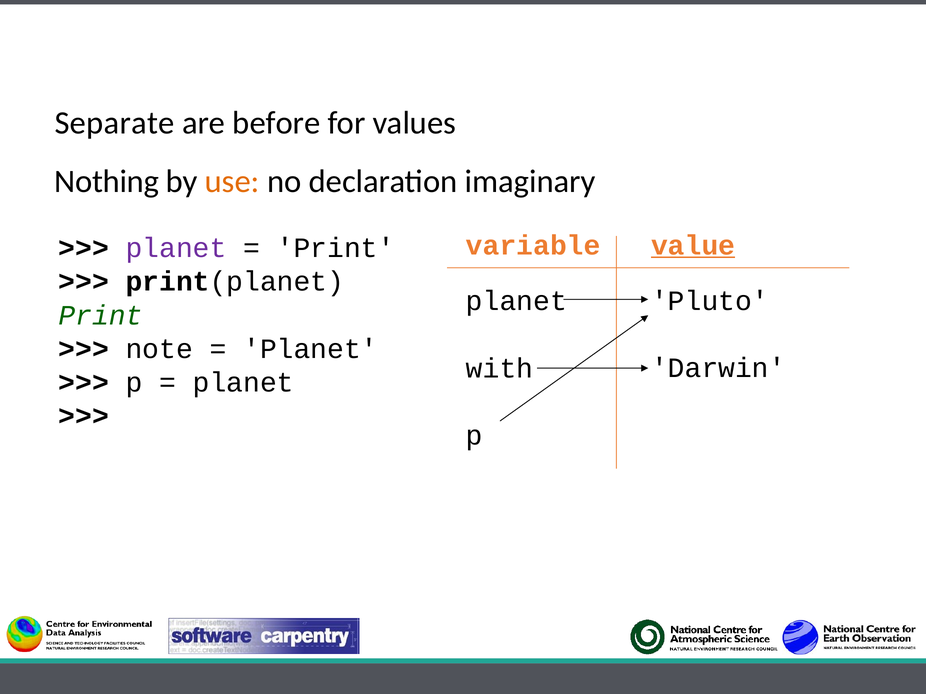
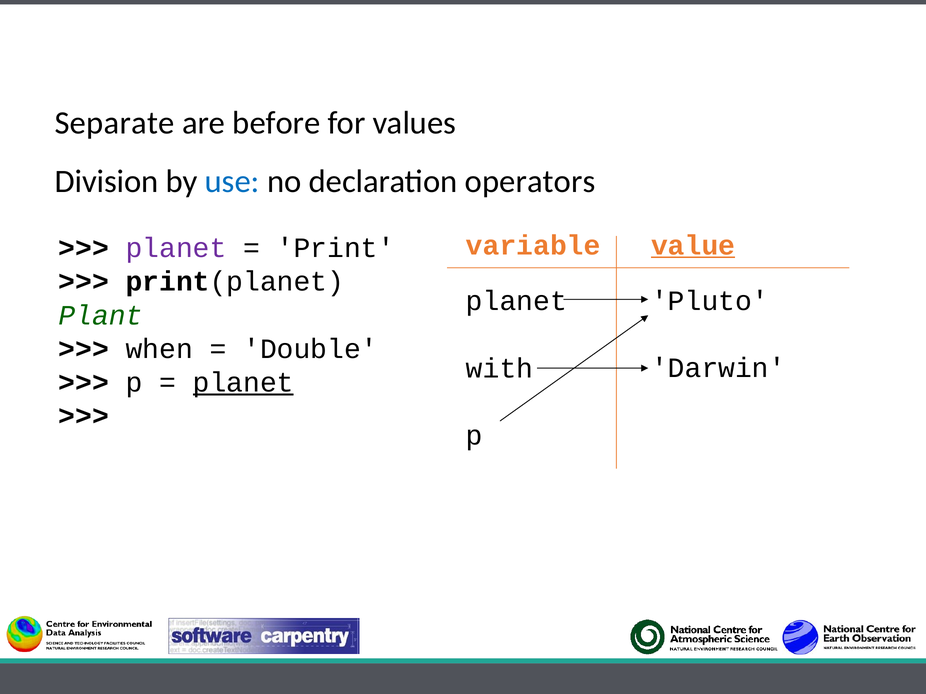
Nothing: Nothing -> Division (107, 182)
use colour: orange -> blue (232, 182)
imaginary: imaginary -> operators (530, 182)
Print: Print -> Plant (100, 315)
note: note -> when (159, 349)
Planet: Planet -> Double (310, 349)
planet underline: none -> present (243, 383)
